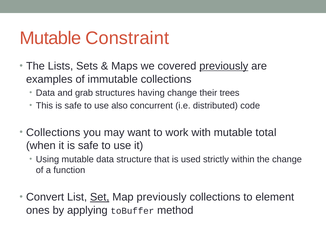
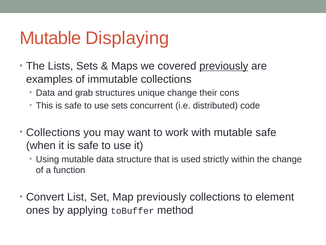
Constraint: Constraint -> Displaying (127, 38)
having: having -> unique (151, 93)
trees: trees -> cons (229, 93)
use also: also -> sets (120, 105)
mutable total: total -> safe (266, 132)
Set underline: present -> none (100, 197)
